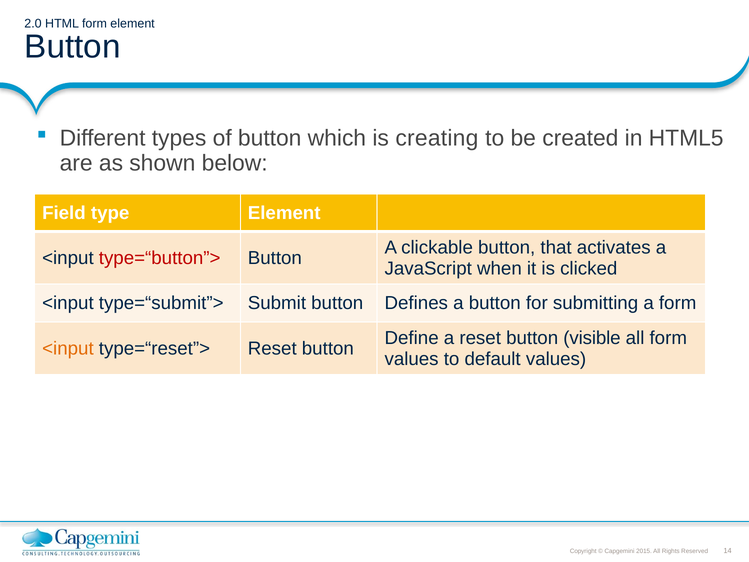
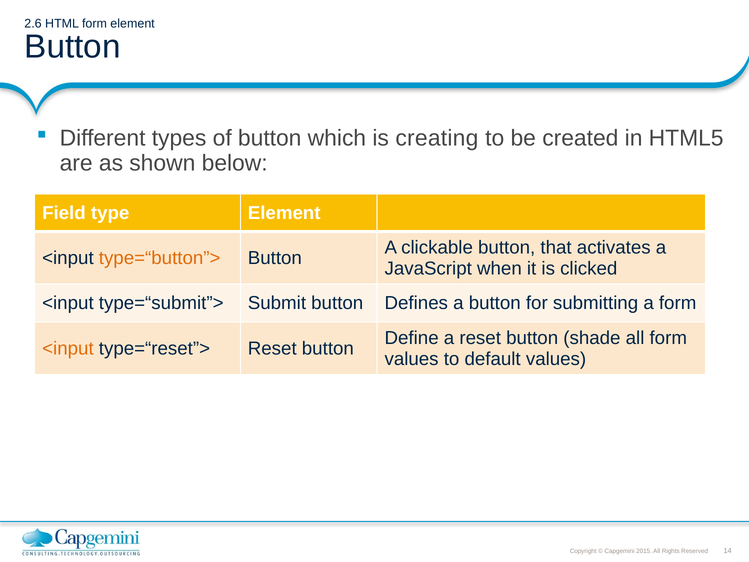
2.0: 2.0 -> 2.6 (33, 24)
type=“button”> colour: red -> orange (160, 258)
visible: visible -> shade (592, 338)
